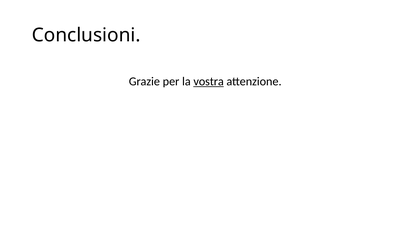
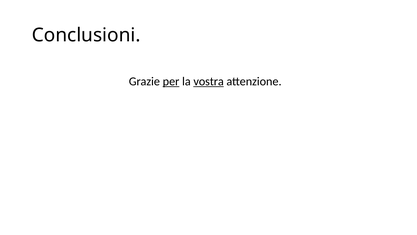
per underline: none -> present (171, 81)
